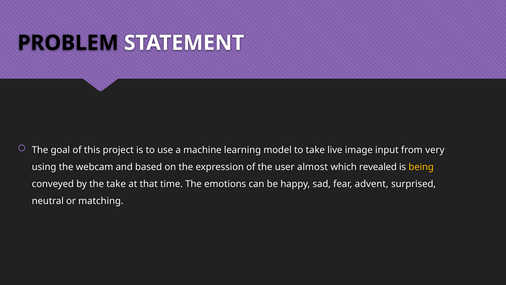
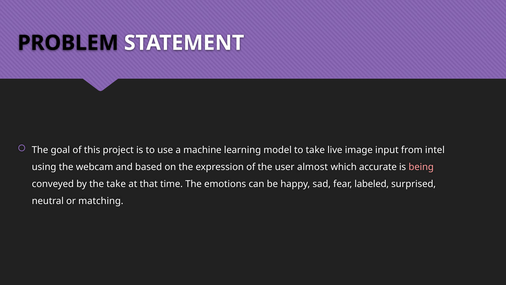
very: very -> intel (435, 150)
revealed: revealed -> accurate (378, 167)
being colour: yellow -> pink (421, 167)
advent: advent -> labeled (372, 184)
